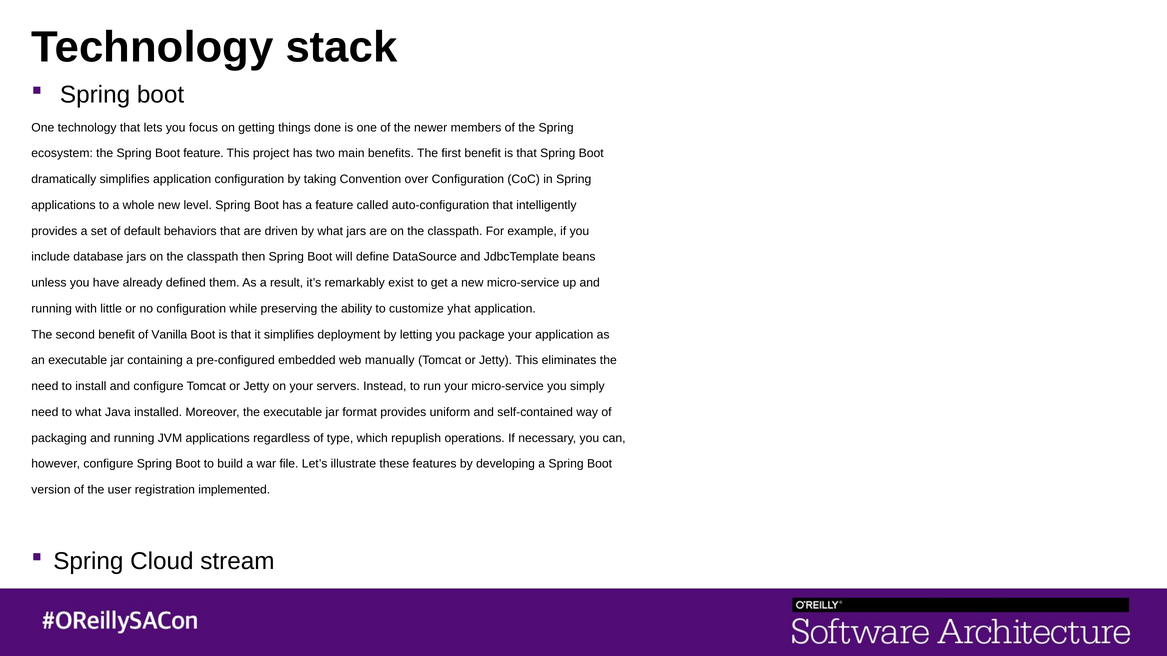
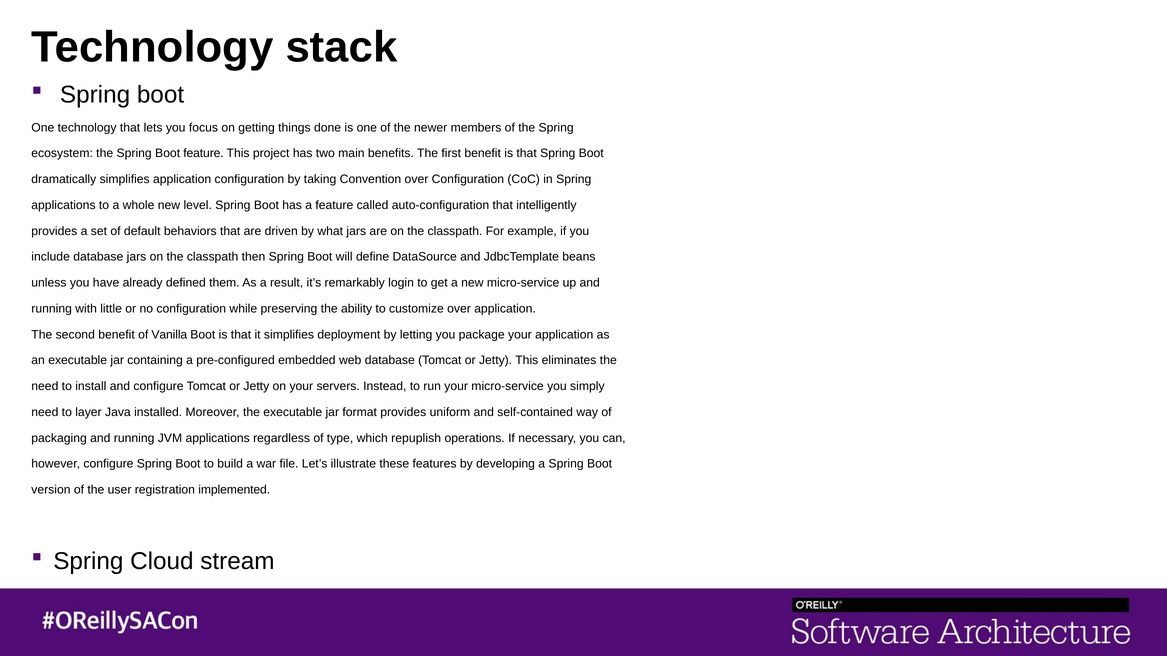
exist: exist -> login (401, 283)
customize yhat: yhat -> over (459, 309)
web manually: manually -> database (390, 361)
to what: what -> layer (88, 412)
